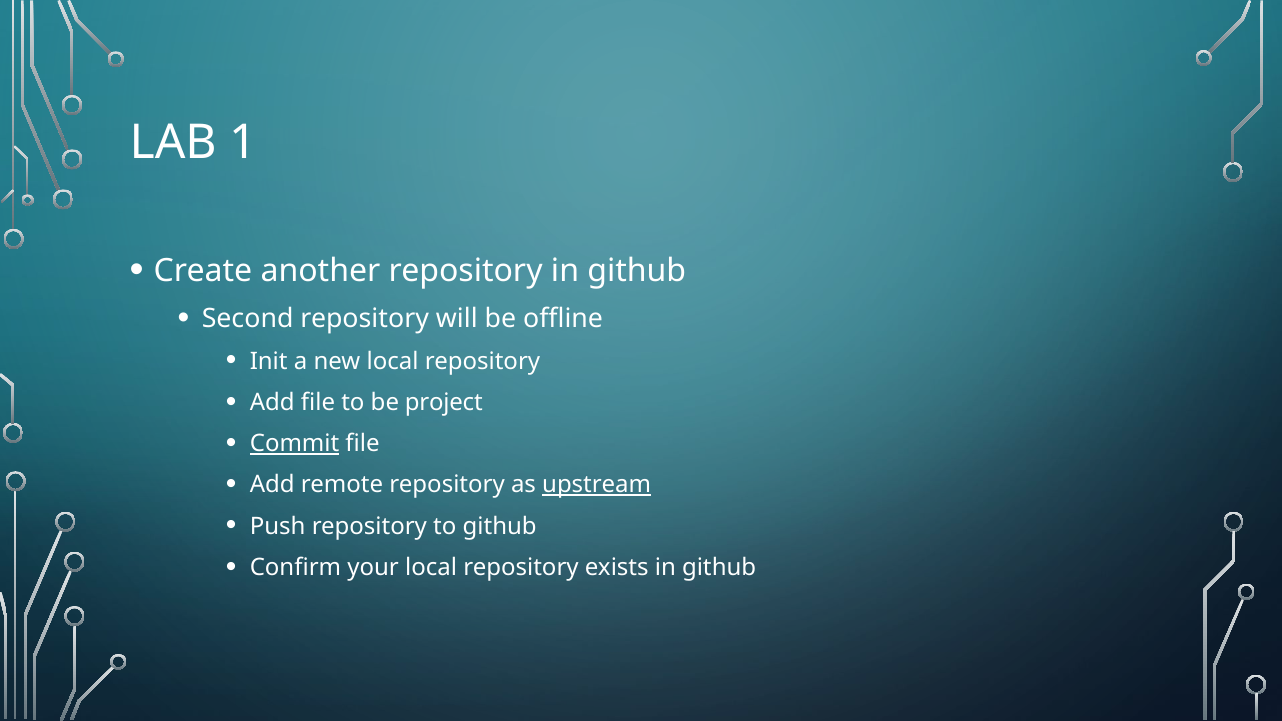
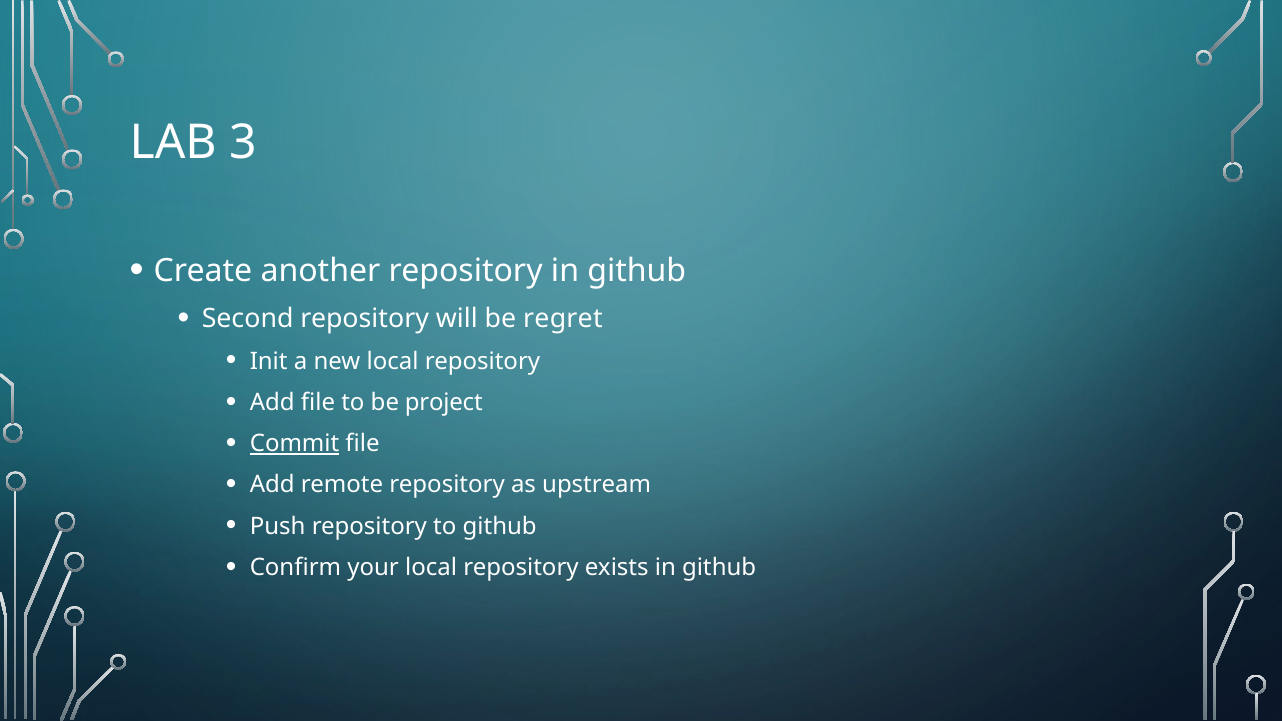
1: 1 -> 3 (243, 142)
offline: offline -> regret (563, 318)
upstream underline: present -> none (597, 485)
